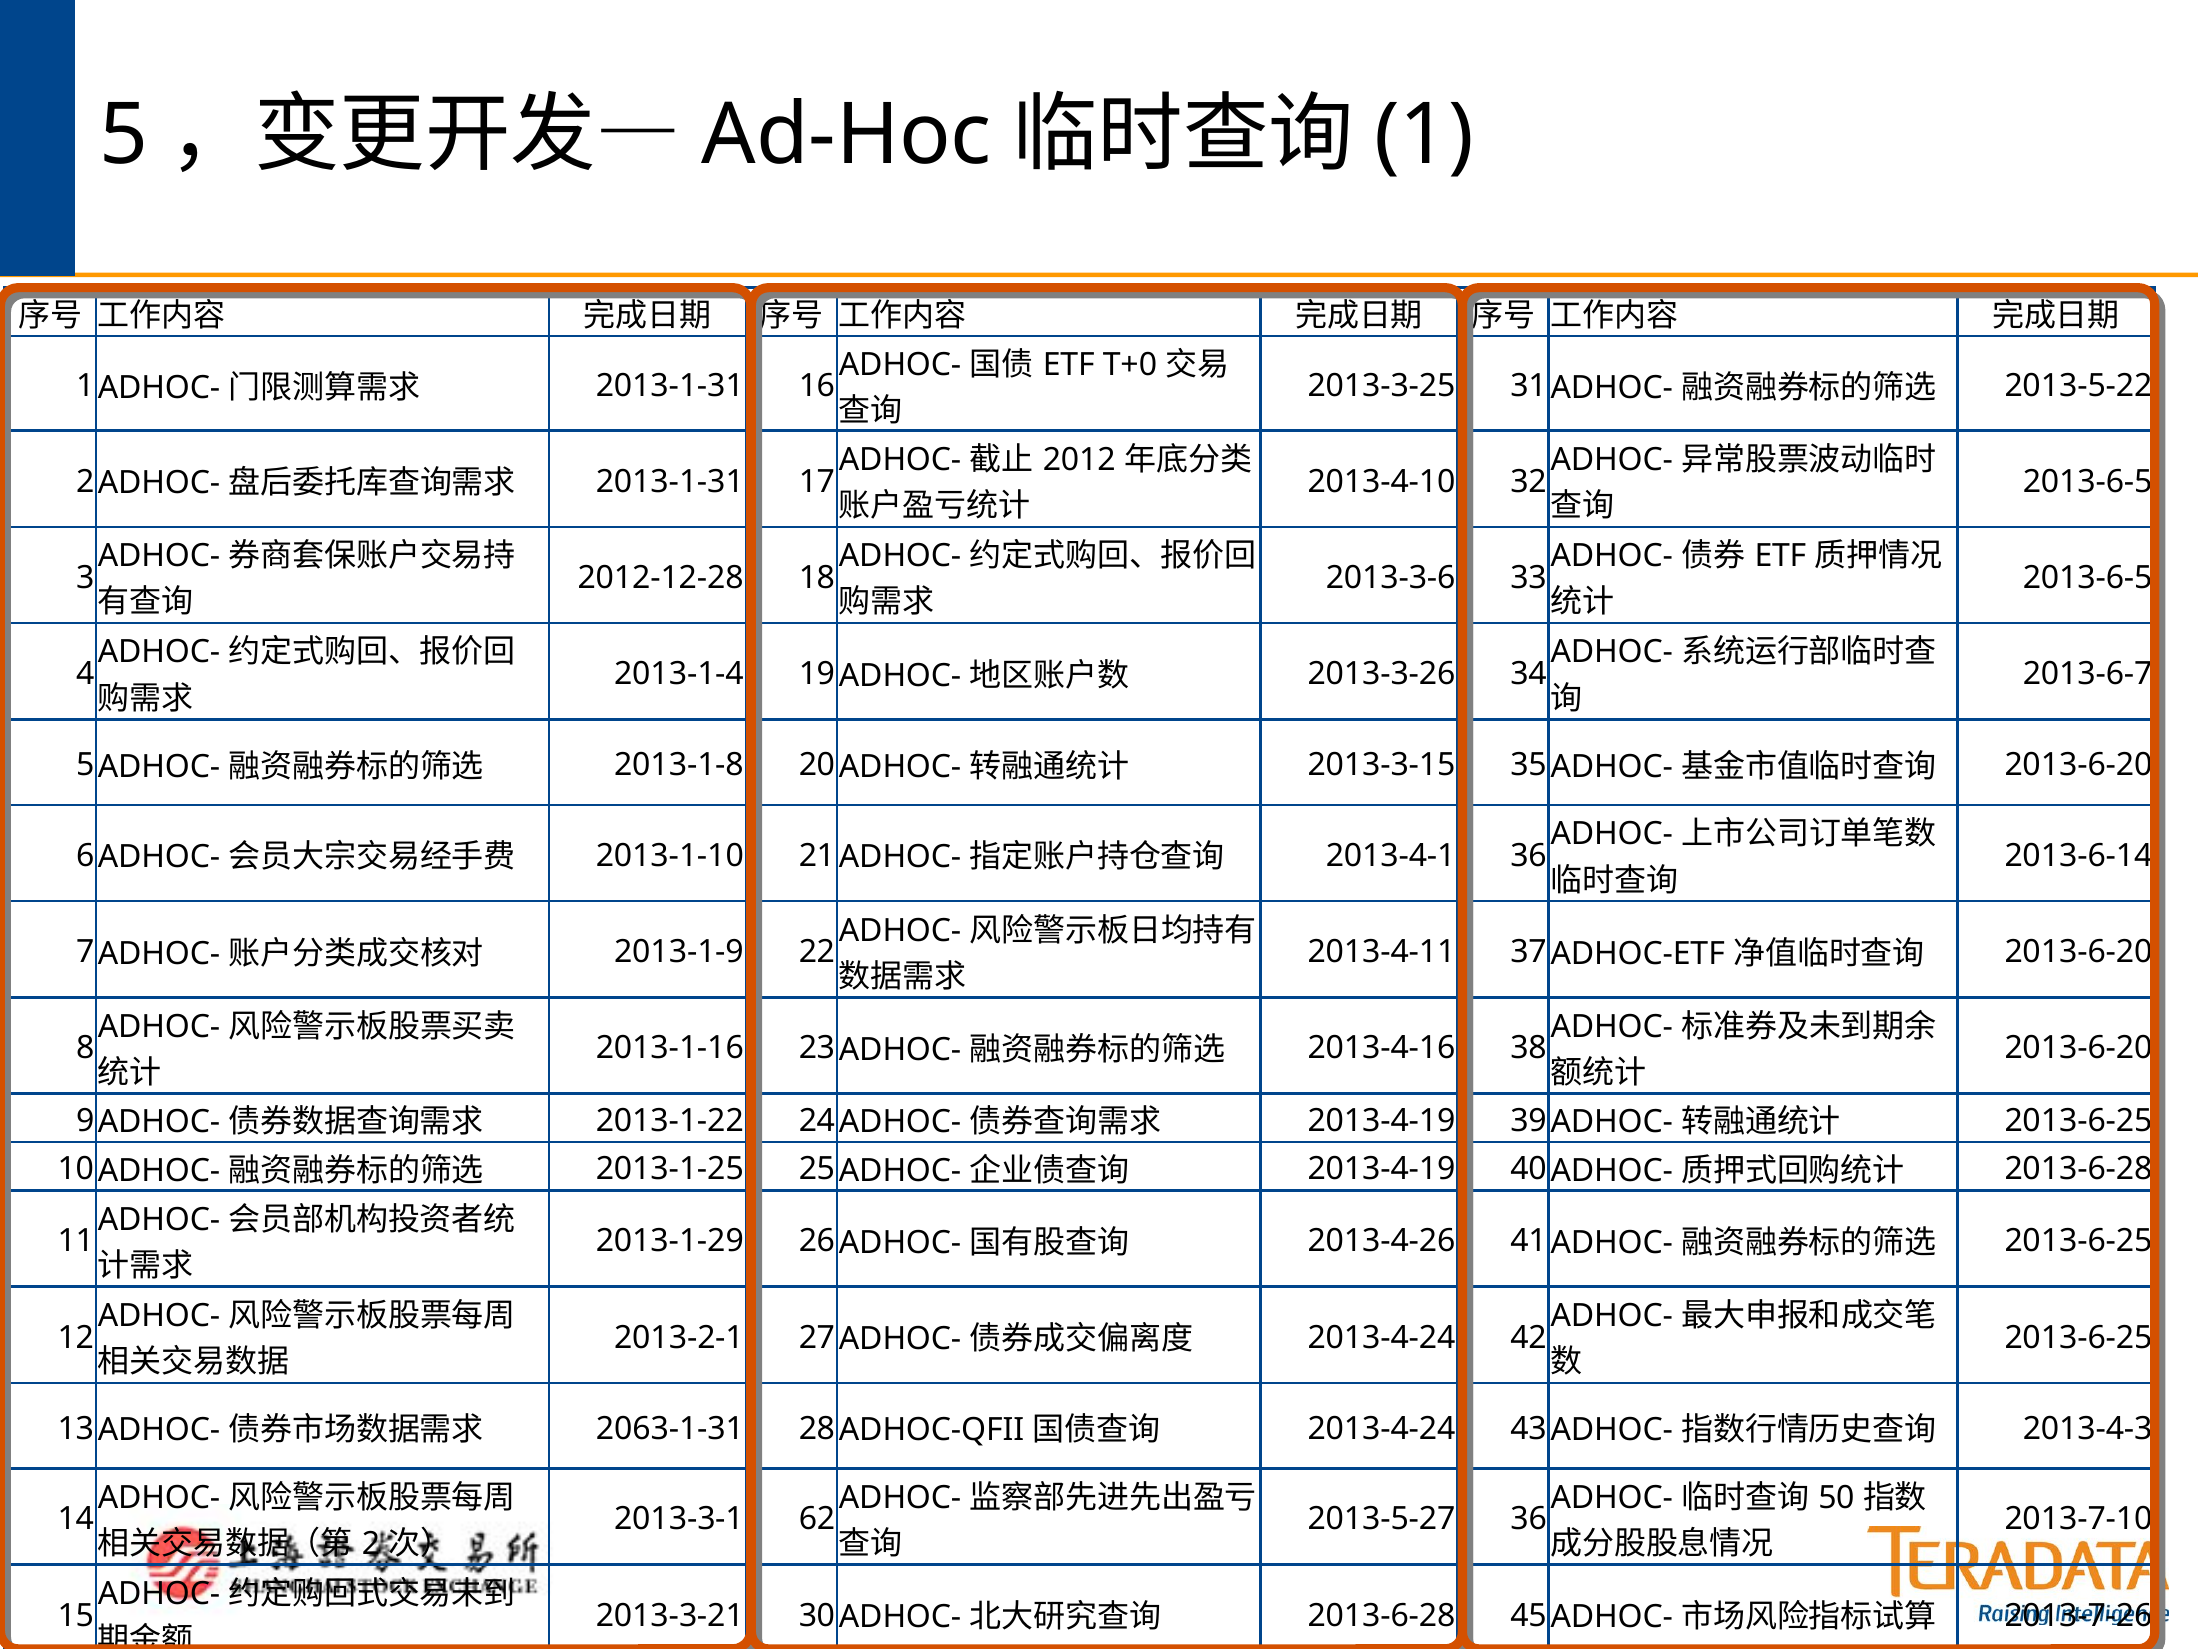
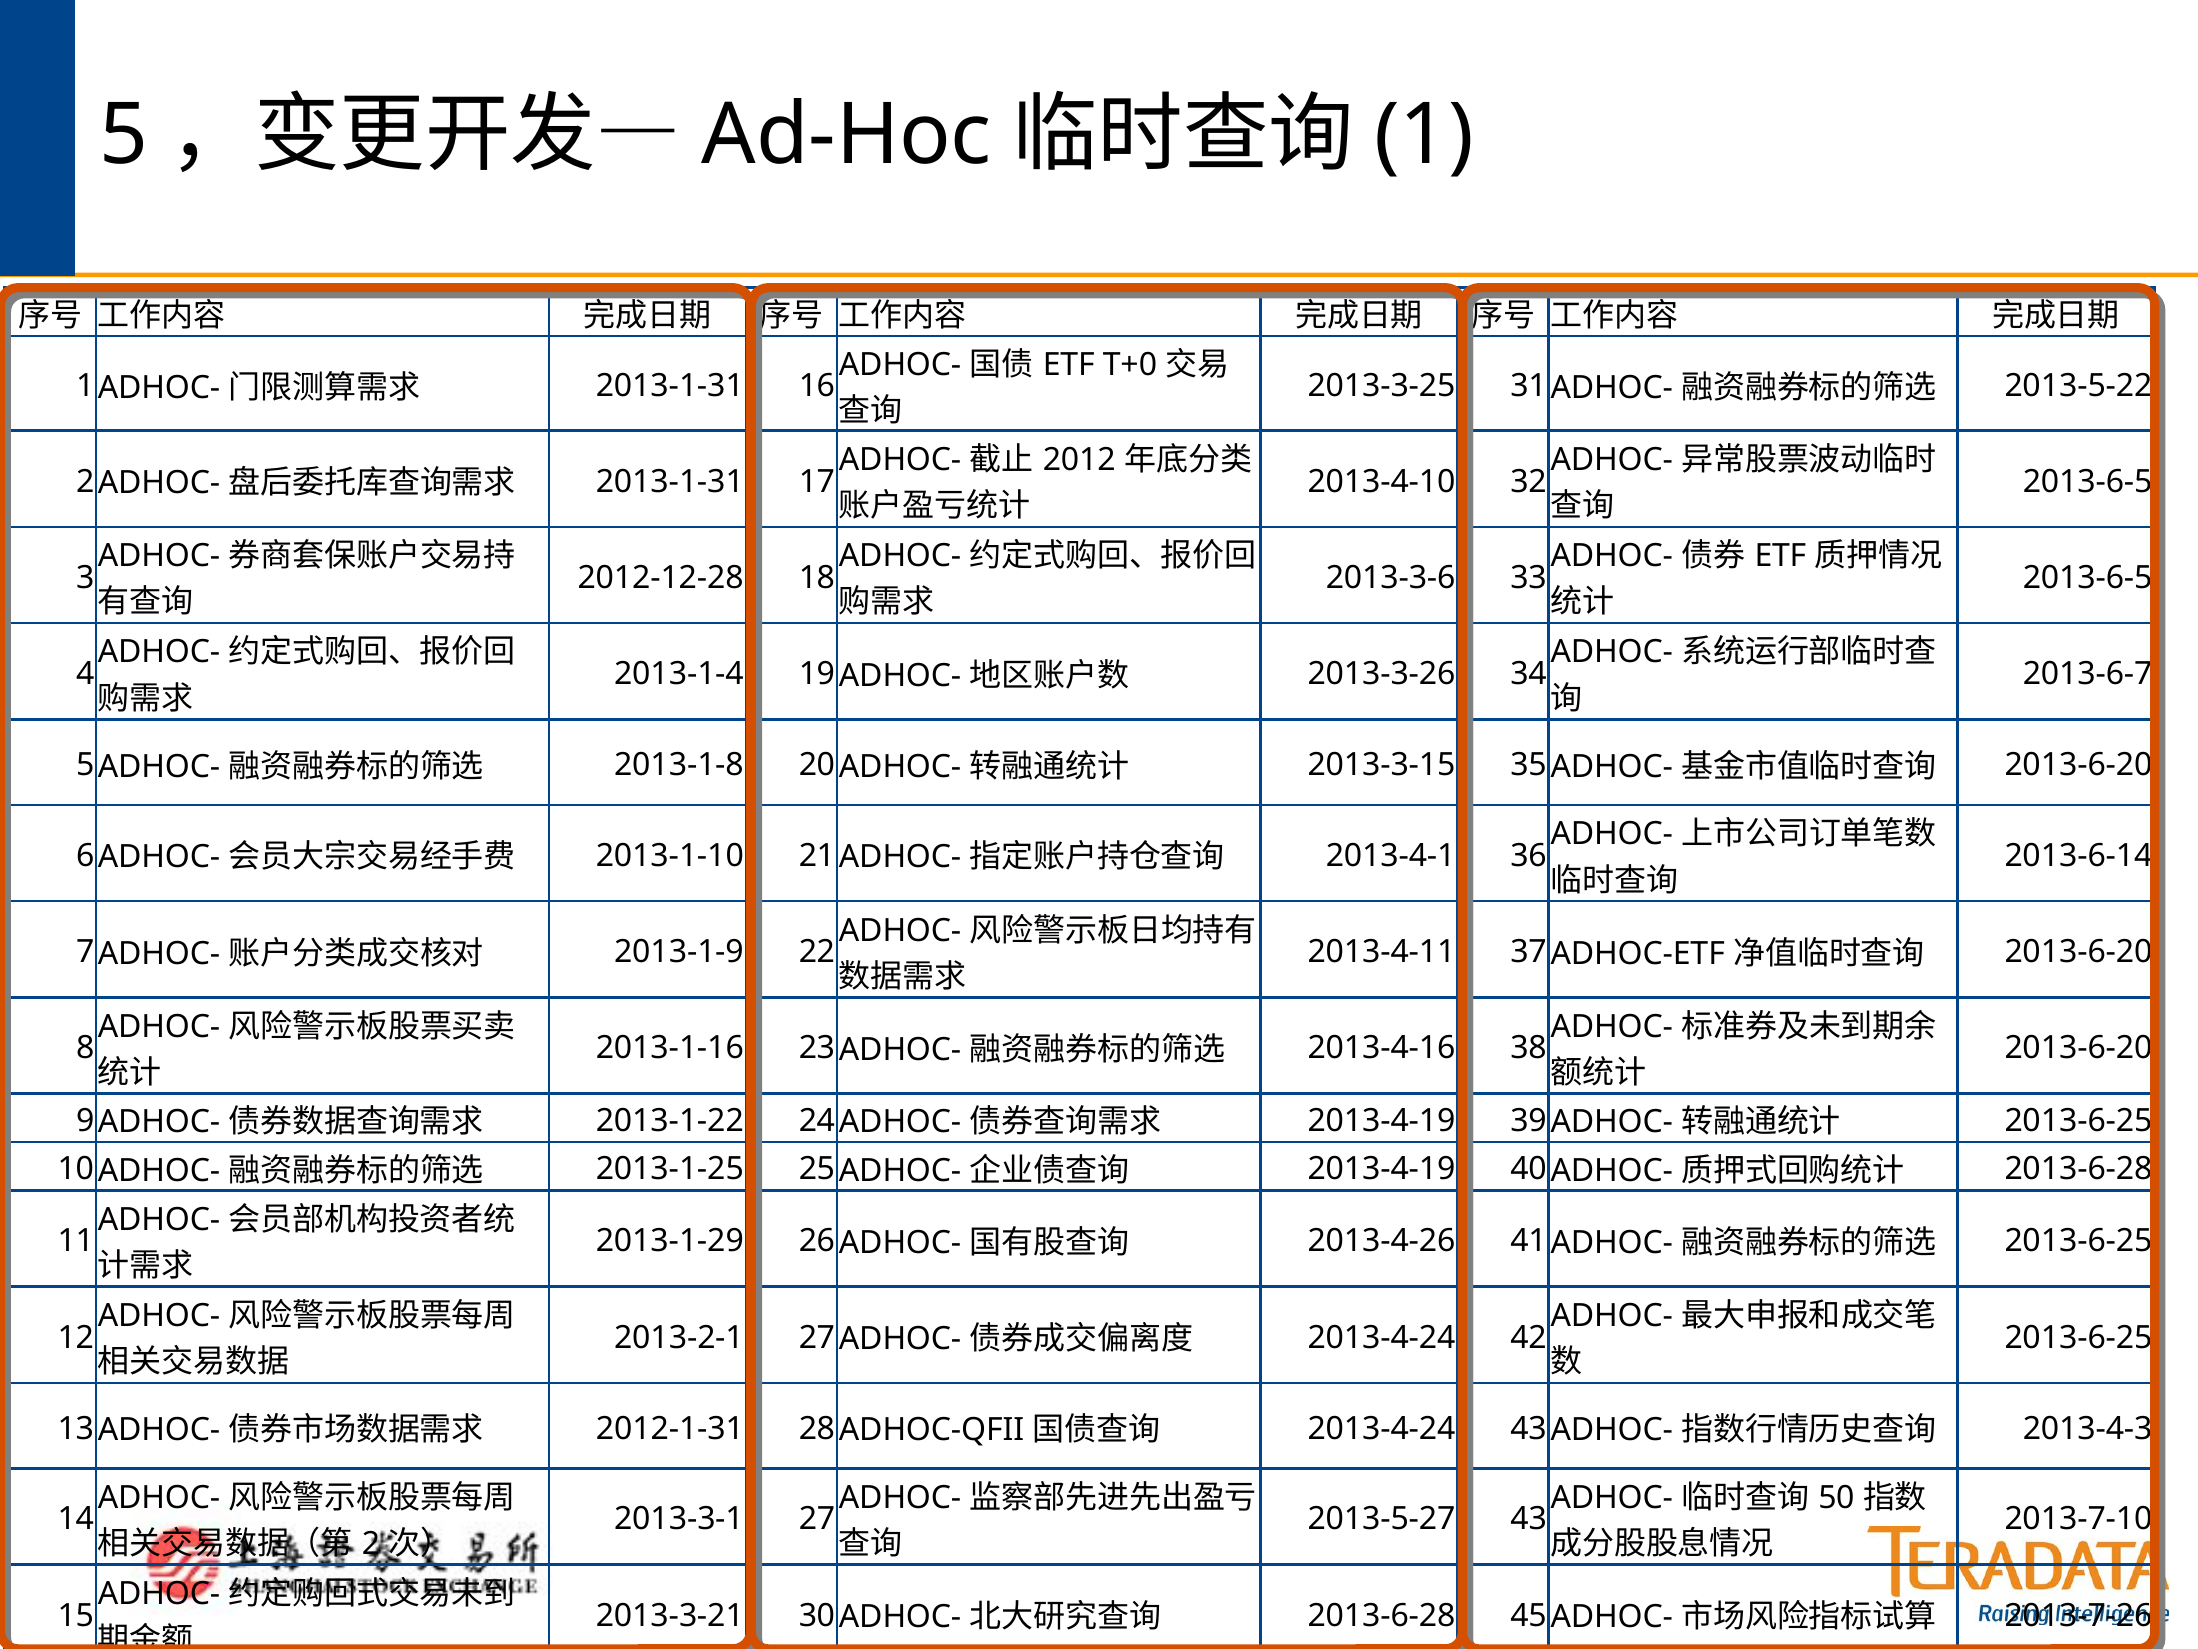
2063-1-31: 2063-1-31 -> 2012-1-31 (670, 1428)
62: 62 -> 27 (817, 1519)
2013-5-27 36: 36 -> 43 (1529, 1519)
